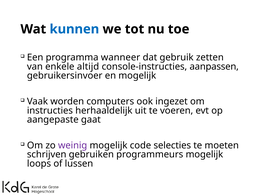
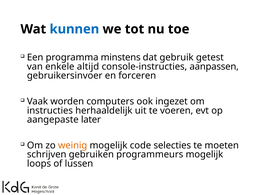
wanneer: wanneer -> minstens (121, 57)
zetten: zetten -> getest (210, 57)
en mogelijk: mogelijk -> forceren (137, 76)
gaat: gaat -> later (91, 120)
weinig colour: purple -> orange (73, 145)
